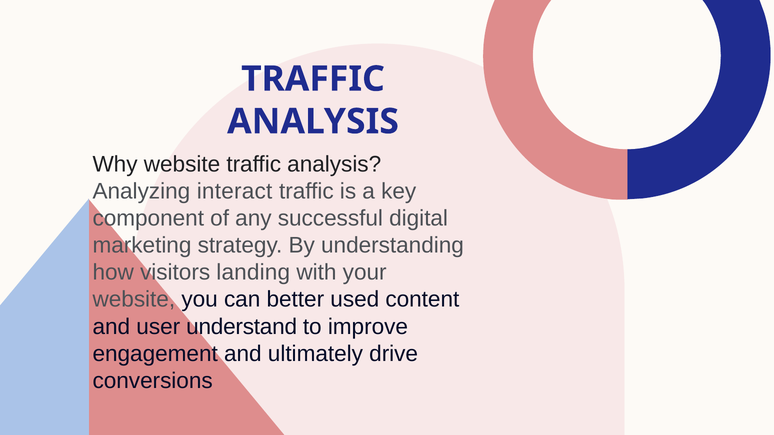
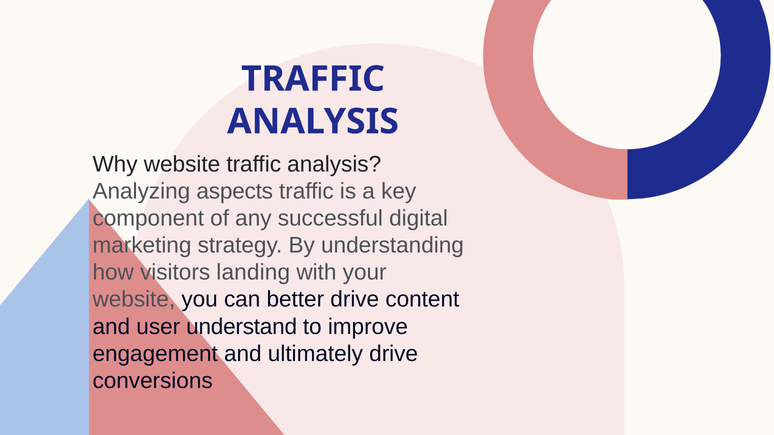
interact: interact -> aspects (235, 191)
better used: used -> drive (355, 300)
